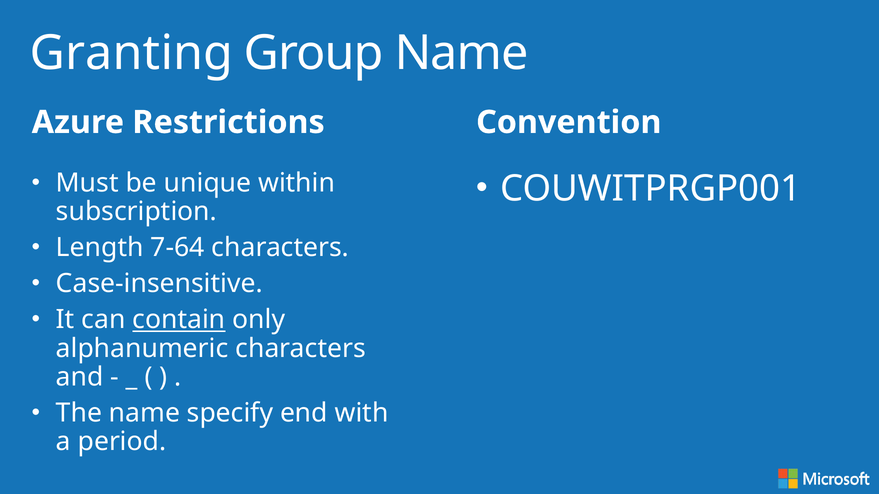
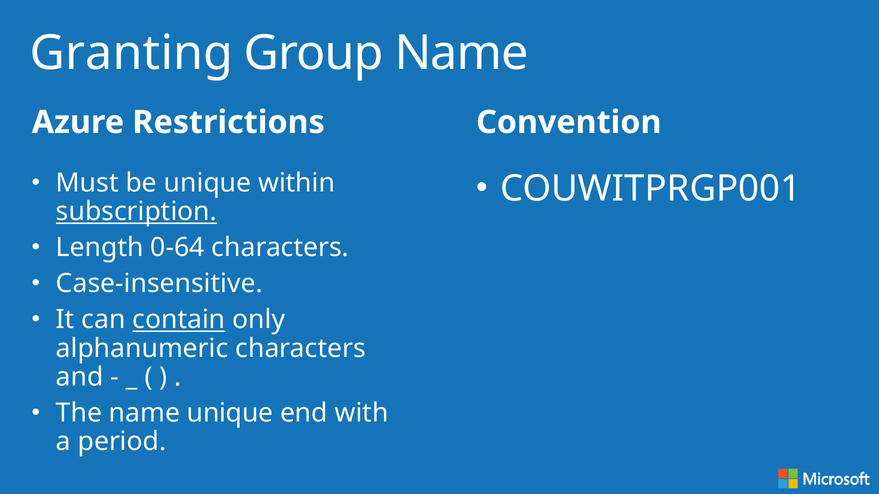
subscription underline: none -> present (136, 212)
7-64: 7-64 -> 0-64 (178, 248)
name specify: specify -> unique (230, 413)
